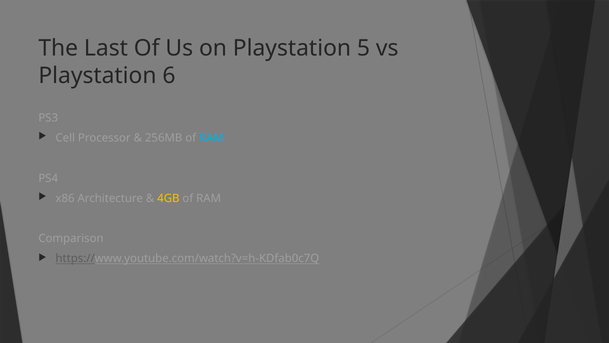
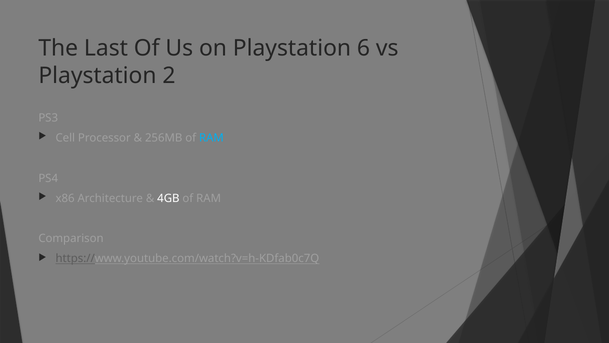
5: 5 -> 6 (364, 48)
6: 6 -> 2 (169, 75)
4GB colour: yellow -> white (168, 198)
